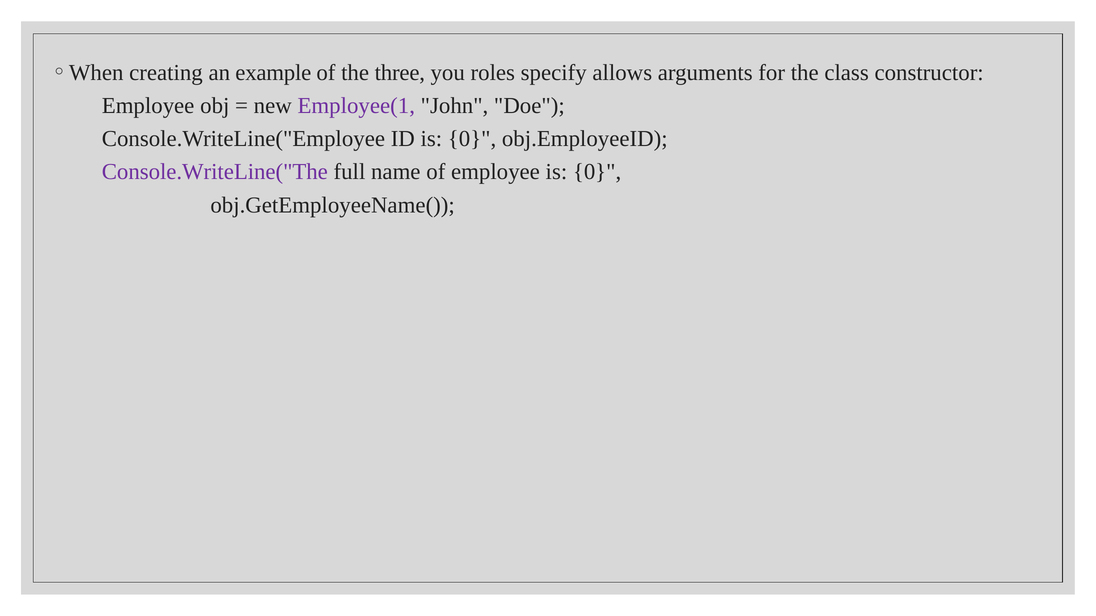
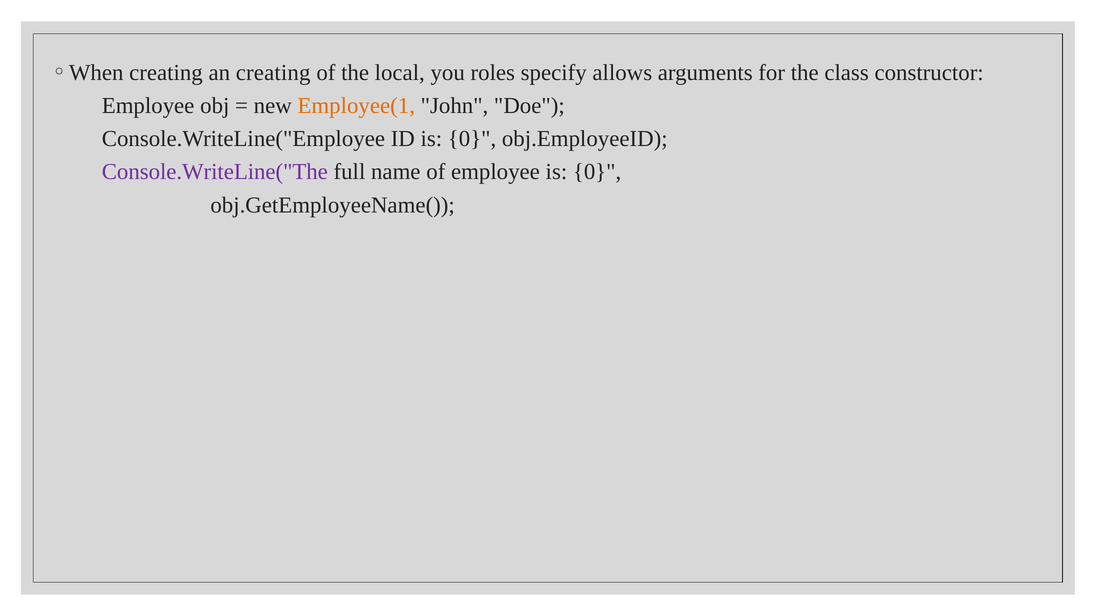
an example: example -> creating (273, 73)
three: three -> local (400, 73)
Employee(1 colour: purple -> orange (356, 106)
